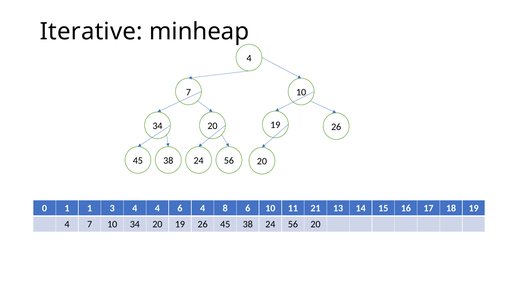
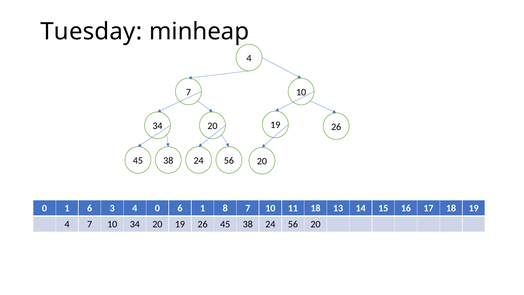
Iterative: Iterative -> Tuesday (91, 32)
1 1: 1 -> 6 (90, 208)
4 4: 4 -> 0 (157, 208)
6 4: 4 -> 1 (203, 208)
8 6: 6 -> 7 (248, 208)
11 21: 21 -> 18 (316, 208)
